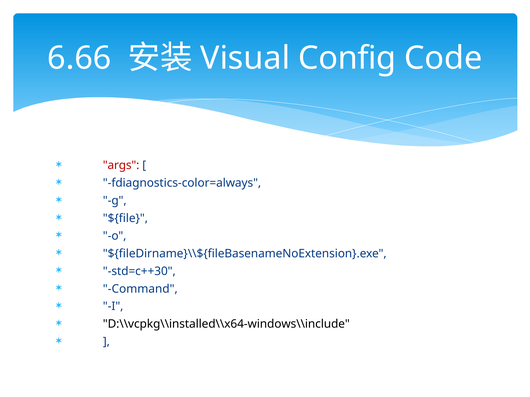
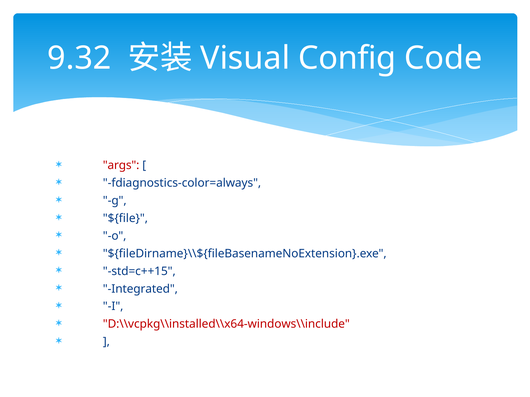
6.66: 6.66 -> 9.32 (79, 58)
std=c++30: std=c++30 -> std=c++15 (139, 272)
Command: Command -> Integrated (140, 289)
D:\\vcpkg\\installed\\x64-windows\\include colour: black -> red (226, 324)
